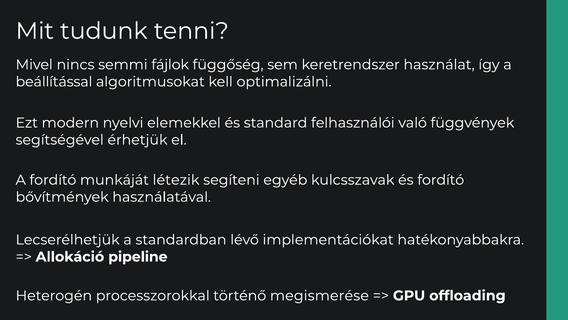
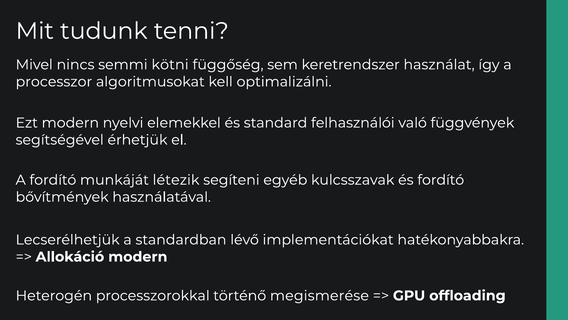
fájlok: fájlok -> kötni (170, 65)
beállítással: beállítással -> processzor (54, 82)
Allokáció pipeline: pipeline -> modern (138, 256)
